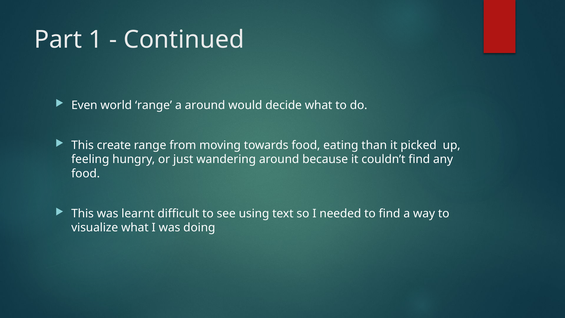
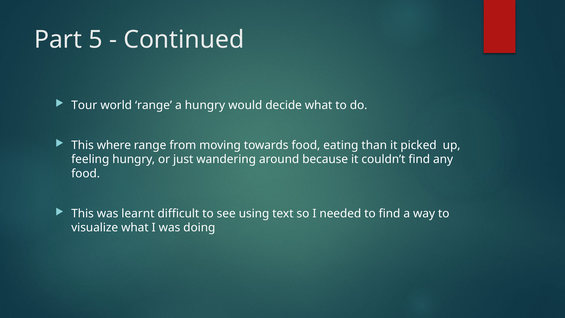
1: 1 -> 5 (96, 40)
Even: Even -> Tour (84, 105)
a around: around -> hungry (205, 105)
create: create -> where (114, 145)
